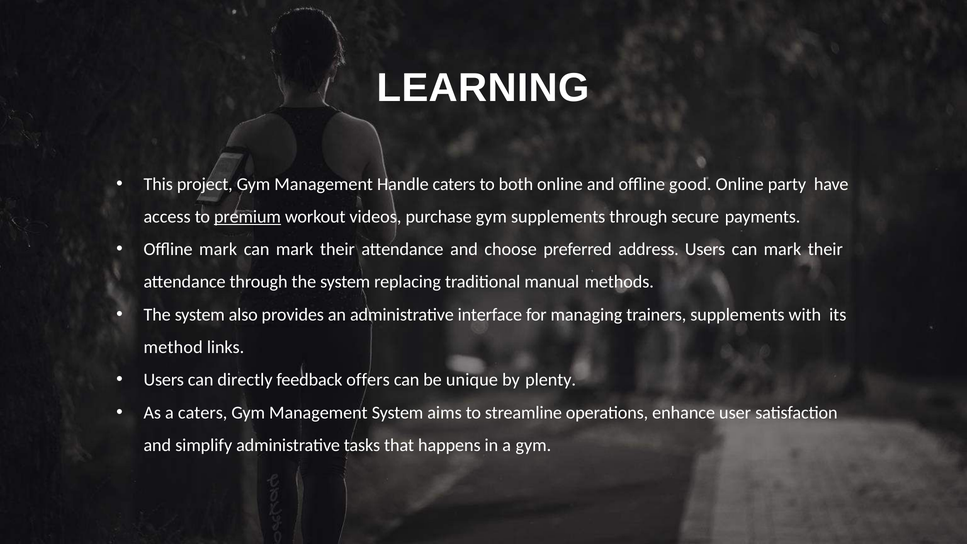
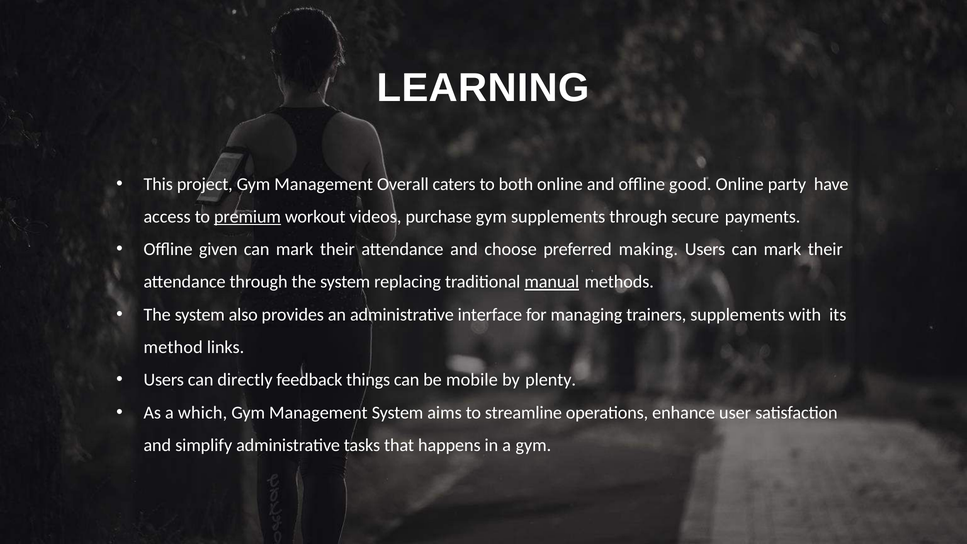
Handle: Handle -> Overall (403, 184)
Offline mark: mark -> given (218, 249)
address: address -> making (648, 249)
manual underline: none -> present (552, 282)
offers: offers -> things (368, 380)
unique: unique -> mobile (472, 380)
a caters: caters -> which (203, 413)
